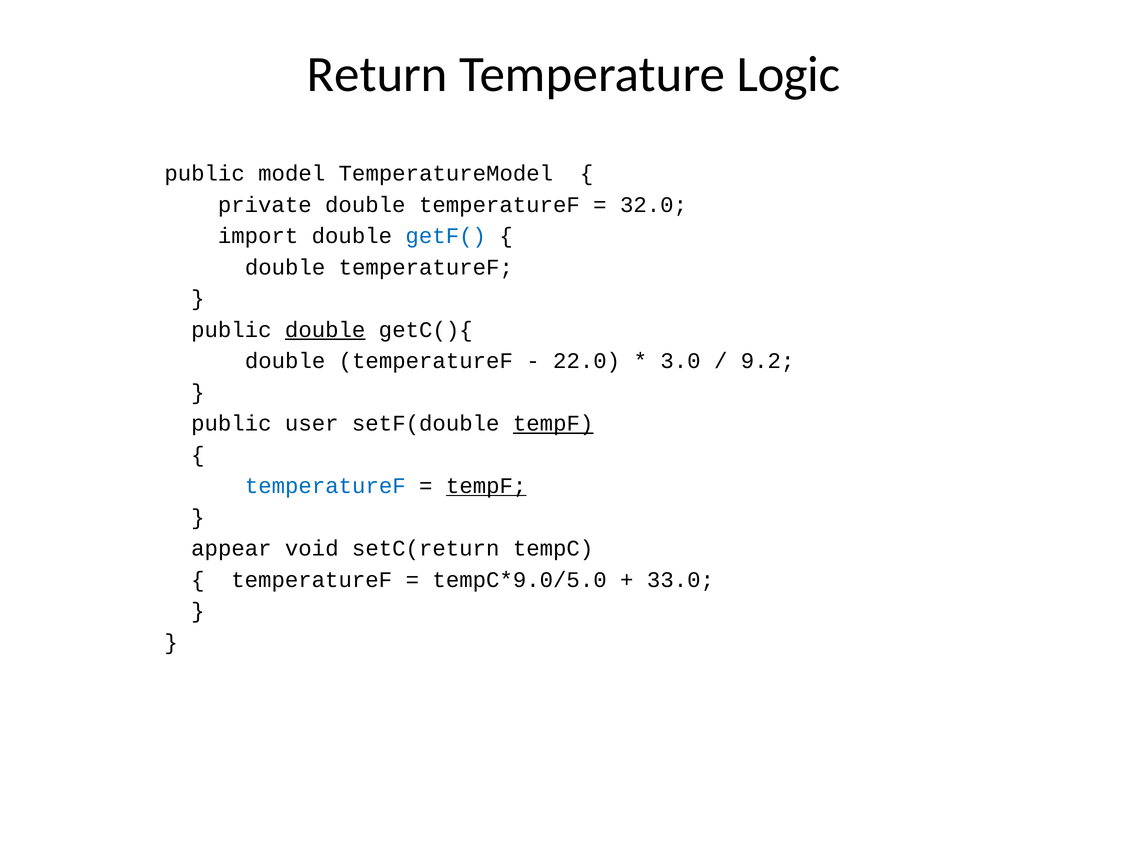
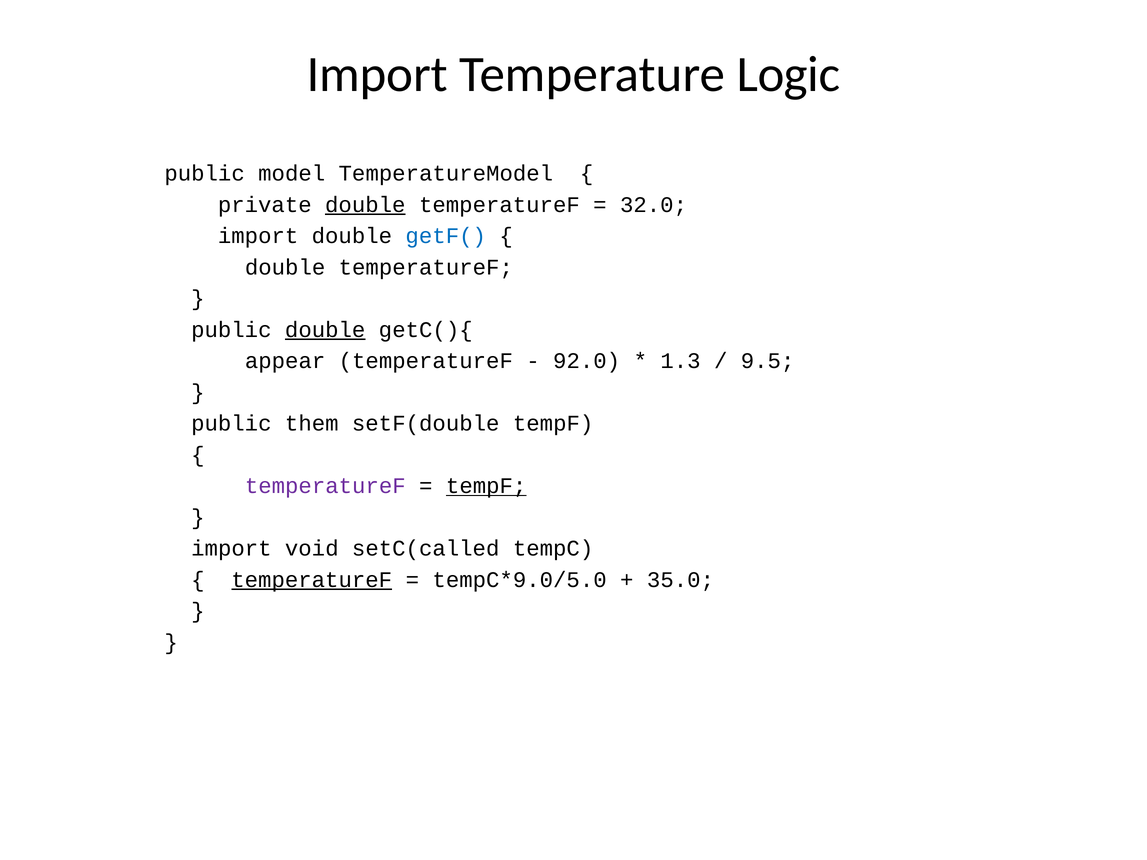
Return: Return -> Import (377, 74)
double underline: none -> present (365, 205)
double: double -> appear (285, 361)
22.0: 22.0 -> 92.0 (587, 361)
3.0: 3.0 -> 1.3 (680, 361)
9.2: 9.2 -> 9.5 (768, 361)
user: user -> them (312, 424)
tempF underline: present -> none (553, 424)
temperatureF colour: blue -> purple (325, 486)
appear: appear -> import (231, 549)
setC(return: setC(return -> setC(called (426, 549)
temperatureF underline: none -> present (312, 580)
33.0: 33.0 -> 35.0 (680, 580)
